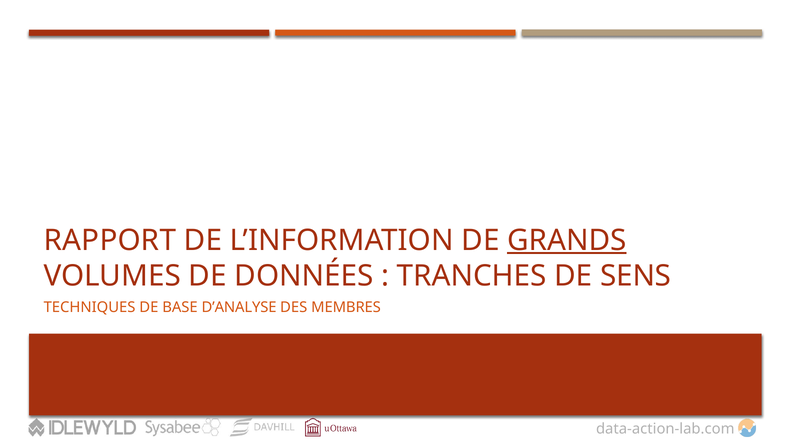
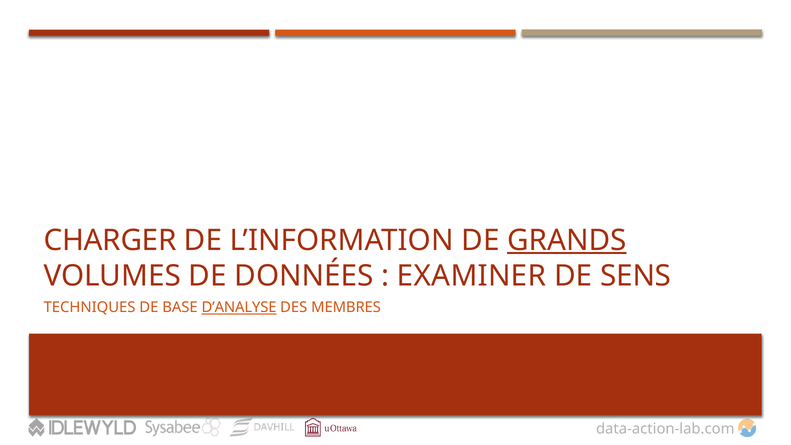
RAPPORT: RAPPORT -> CHARGER (110, 240)
TRANCHES: TRANCHES -> EXAMINER (472, 276)
D’ANALYSE underline: none -> present (239, 308)
